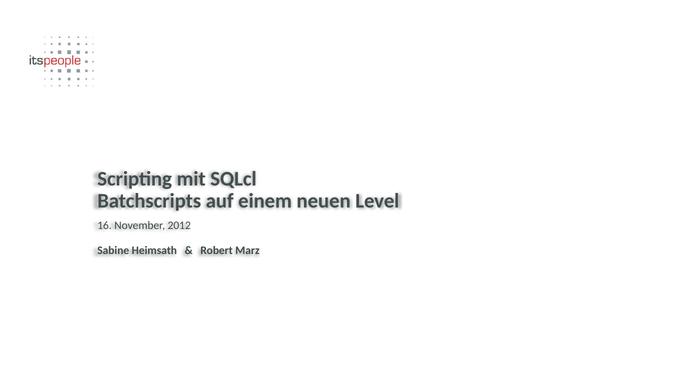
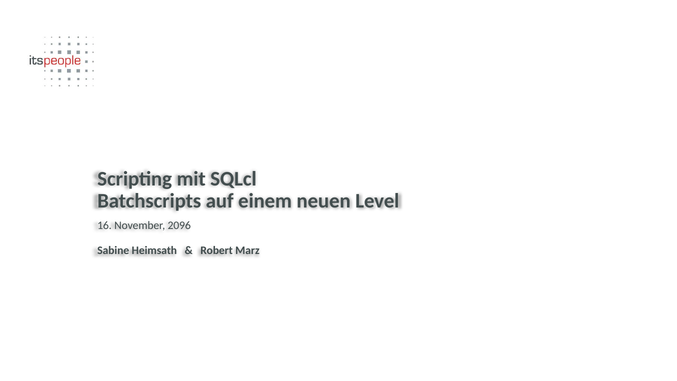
2012: 2012 -> 2096 (179, 225)
